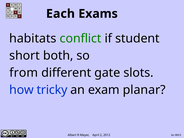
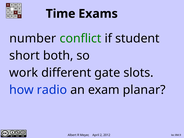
Each: Each -> Time (61, 14)
habitats: habitats -> number (33, 38)
from: from -> work (24, 73)
tricky: tricky -> radio (52, 90)
